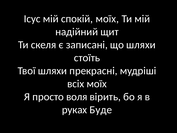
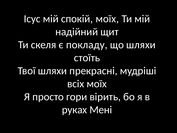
записані: записані -> покладу (87, 45)
воля: воля -> гори (77, 97)
Буде: Буде -> Мені (101, 110)
